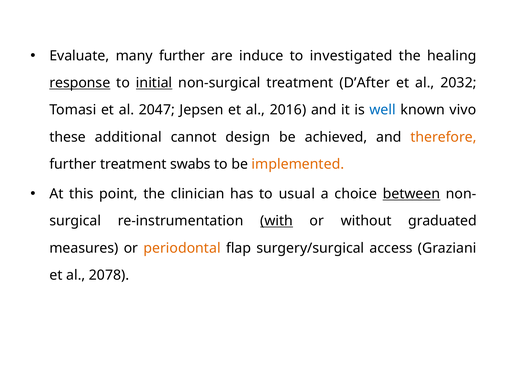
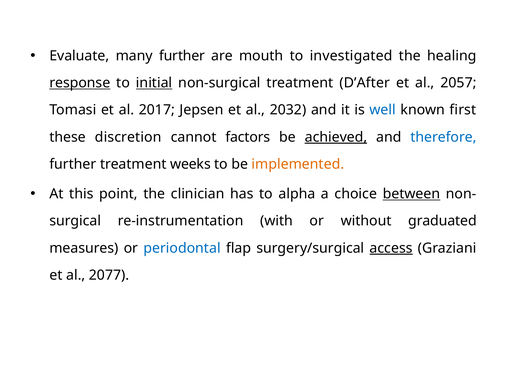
induce: induce -> mouth (261, 56)
2032: 2032 -> 2057 (459, 83)
2047: 2047 -> 2017 (157, 110)
2016: 2016 -> 2032 (288, 110)
vivo: vivo -> first (463, 110)
additional: additional -> discretion (128, 137)
design: design -> factors (248, 137)
achieved underline: none -> present (336, 137)
therefore colour: orange -> blue (443, 137)
swabs: swabs -> weeks (190, 164)
usual: usual -> alpha (297, 194)
with underline: present -> none (277, 221)
periodontal colour: orange -> blue (182, 248)
access underline: none -> present (391, 248)
2078: 2078 -> 2077 (109, 275)
